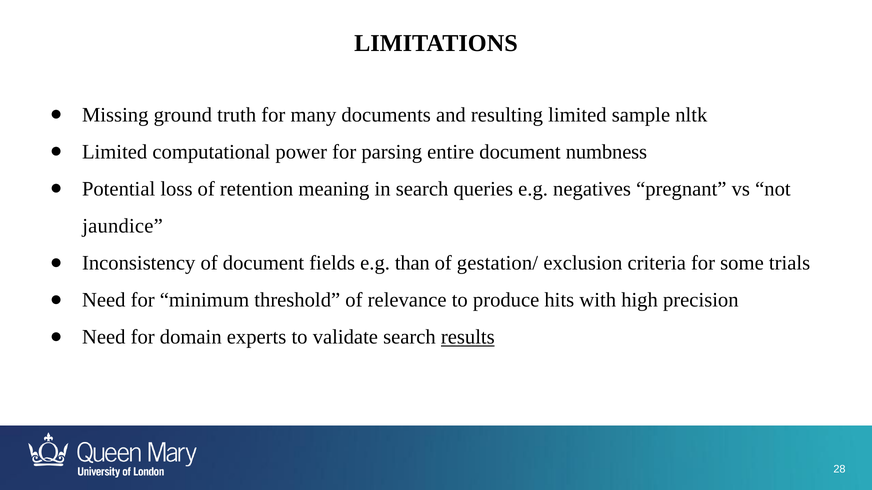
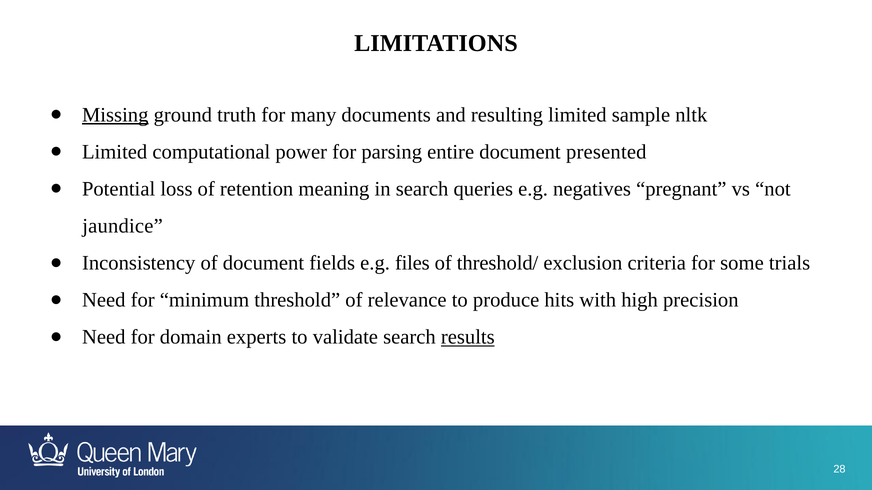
Missing underline: none -> present (115, 115)
numbness: numbness -> presented (606, 152)
than: than -> files (412, 263)
gestation/: gestation/ -> threshold/ (498, 263)
